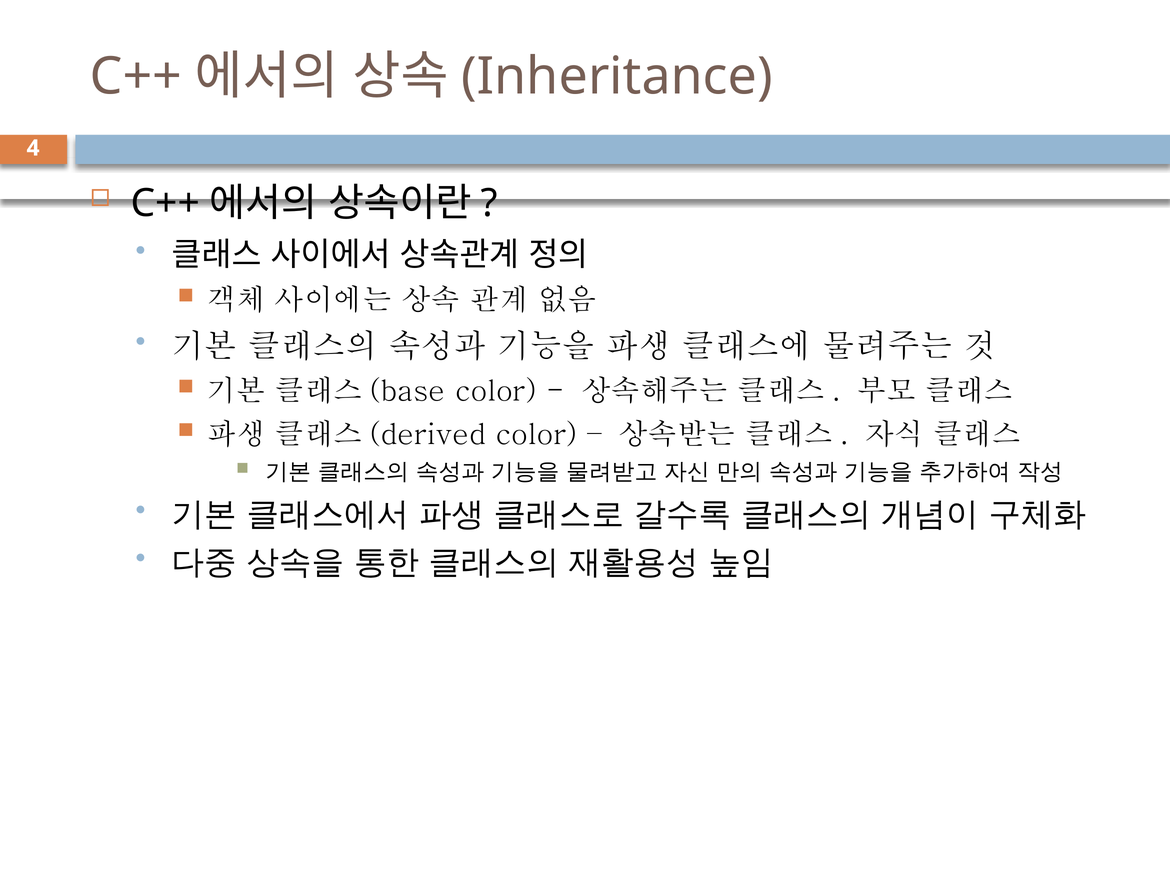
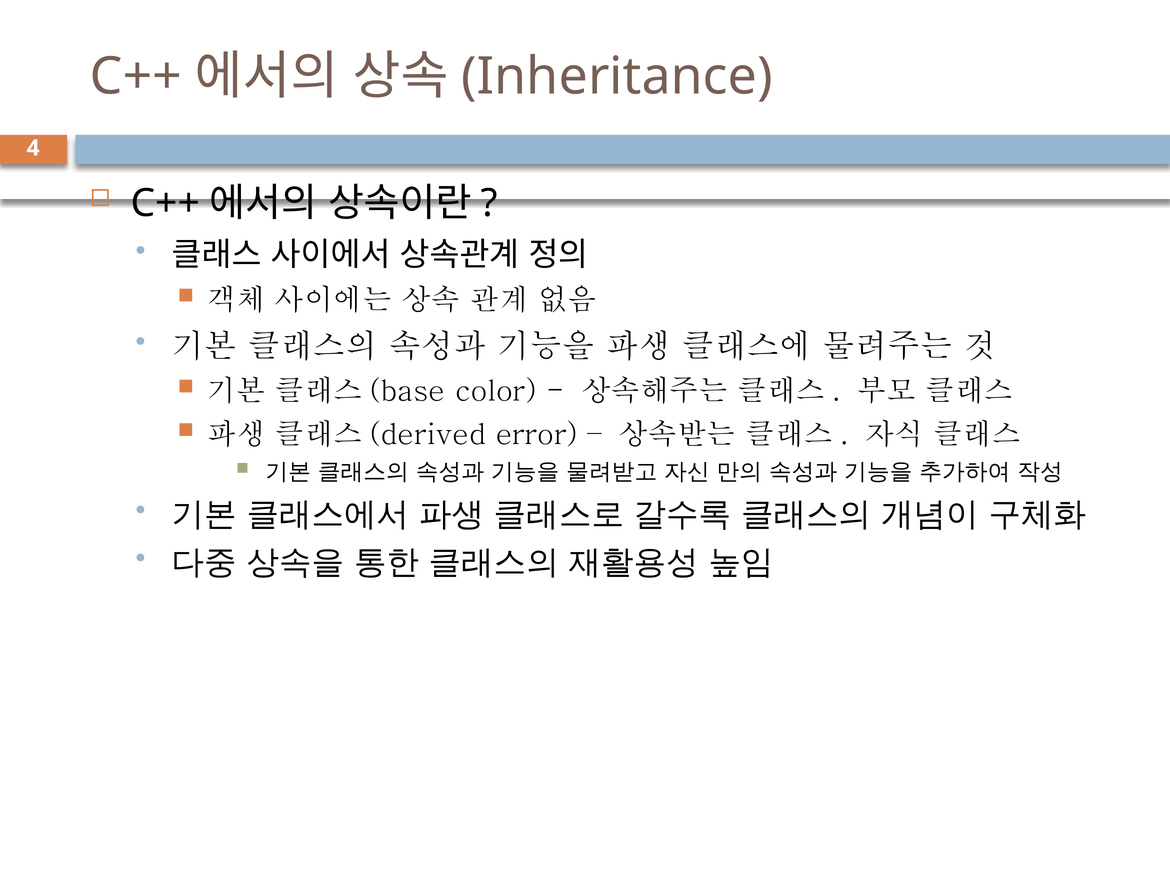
color: color -> error (537, 434)
